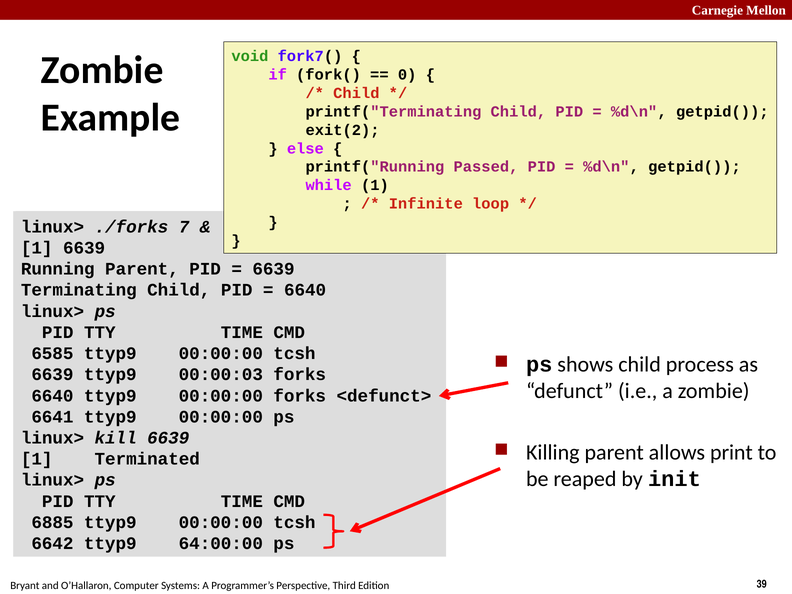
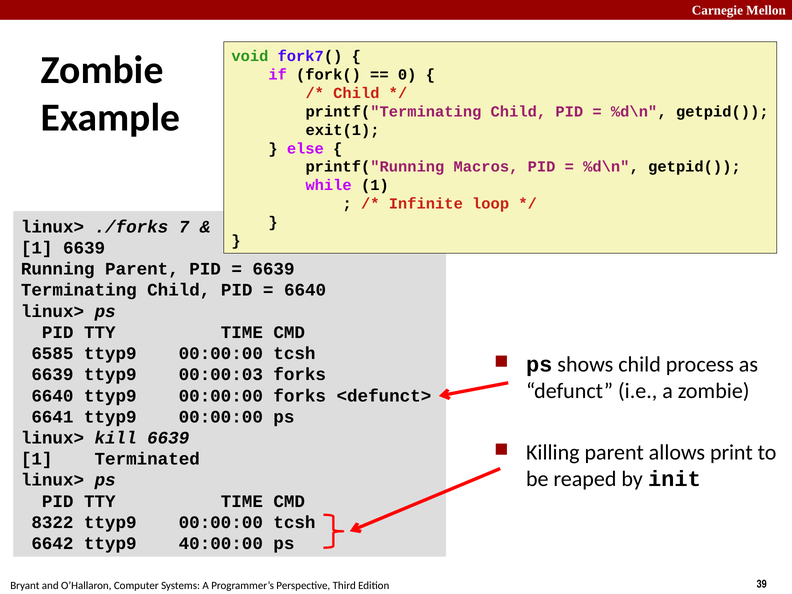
exit(2: exit(2 -> exit(1 (343, 130)
Passed: Passed -> Macros (486, 167)
6885: 6885 -> 8322 (52, 522)
64:00:00: 64:00:00 -> 40:00:00 (221, 543)
